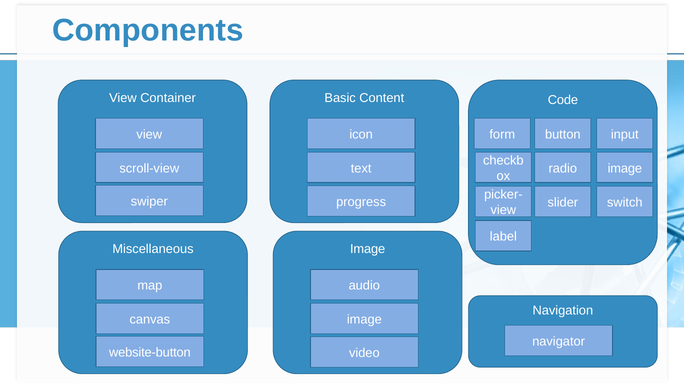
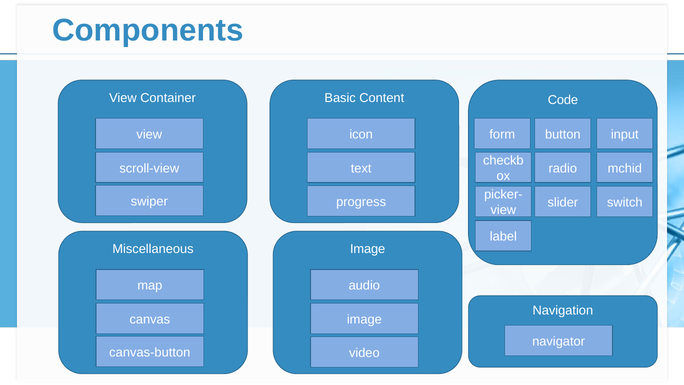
radio image: image -> mchid (625, 168)
website-button: website-button -> canvas-button (150, 352)
